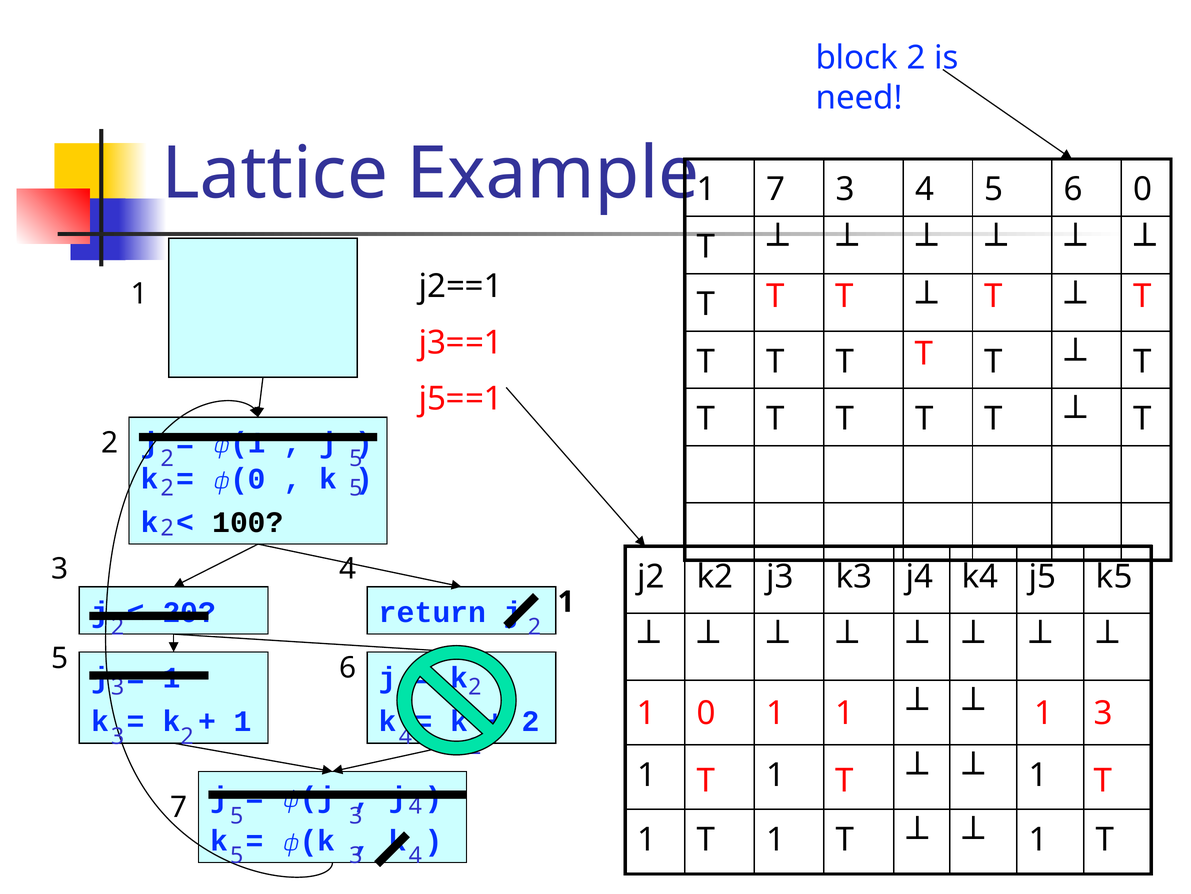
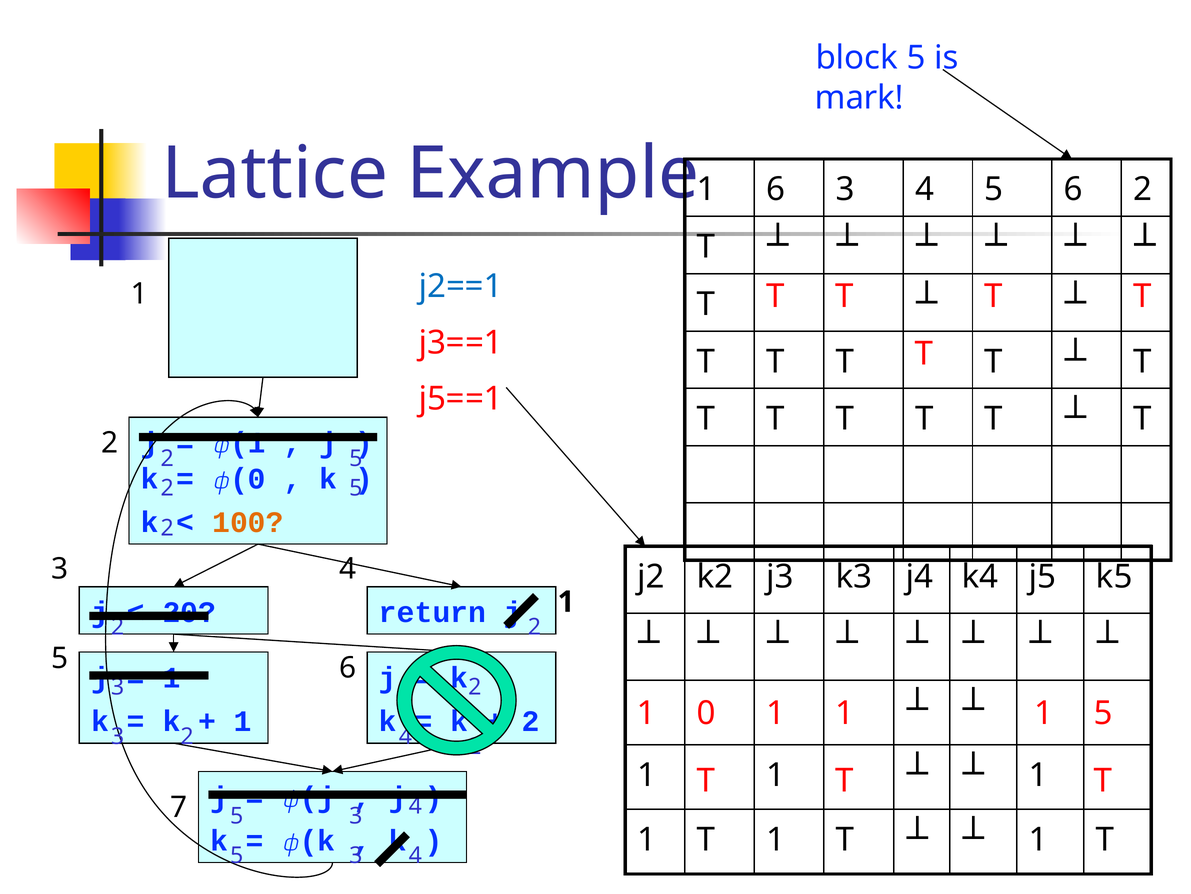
block 2: 2 -> 5 (916, 58)
need: need -> mark (859, 97)
1 7: 7 -> 6 (776, 189)
6 0: 0 -> 2 (1143, 189)
j2==1 colour: black -> blue (461, 286)
100 colour: black -> orange (248, 522)
1 3: 3 -> 5 (1103, 713)
